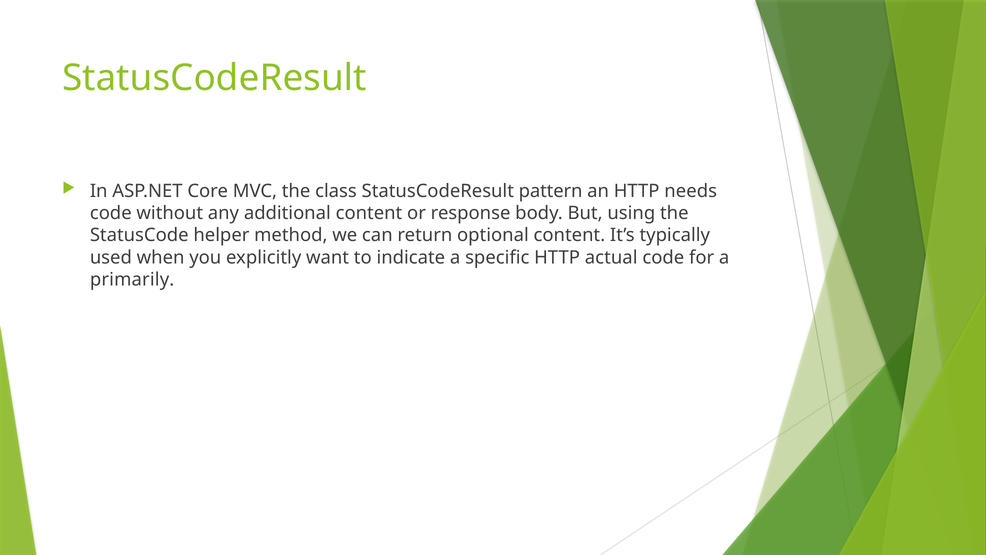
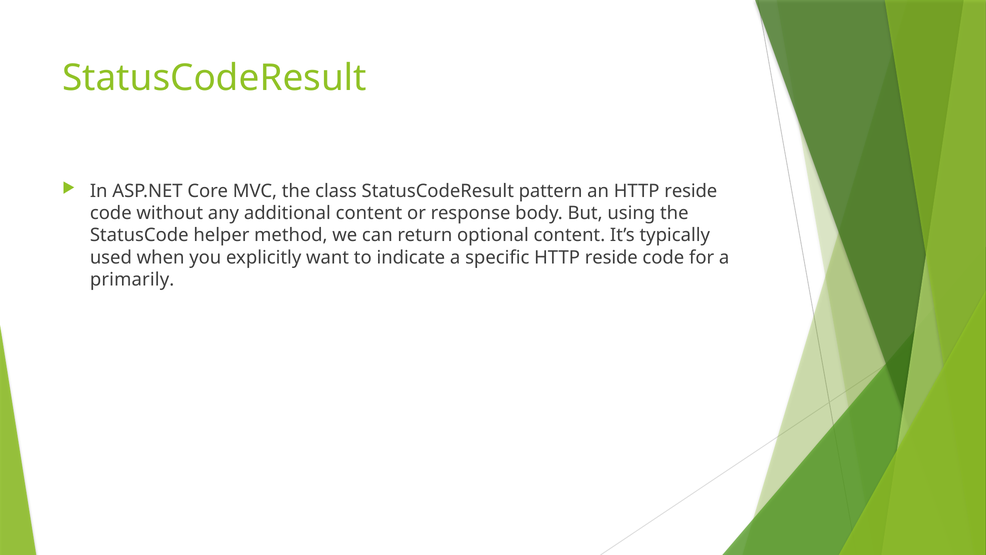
an HTTP needs: needs -> reside (691, 191)
specific HTTP actual: actual -> reside (611, 257)
